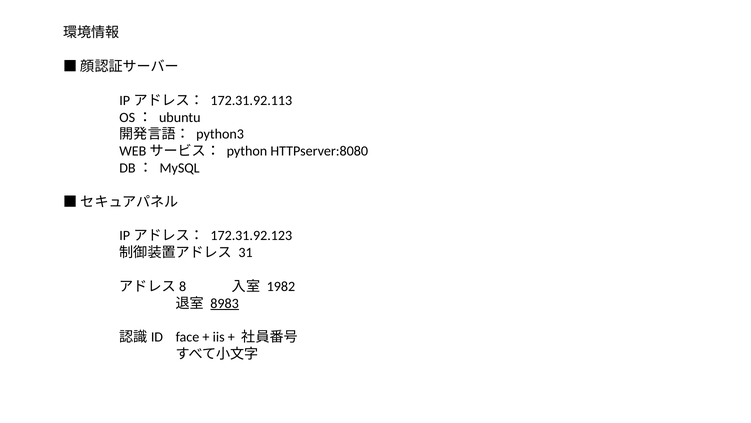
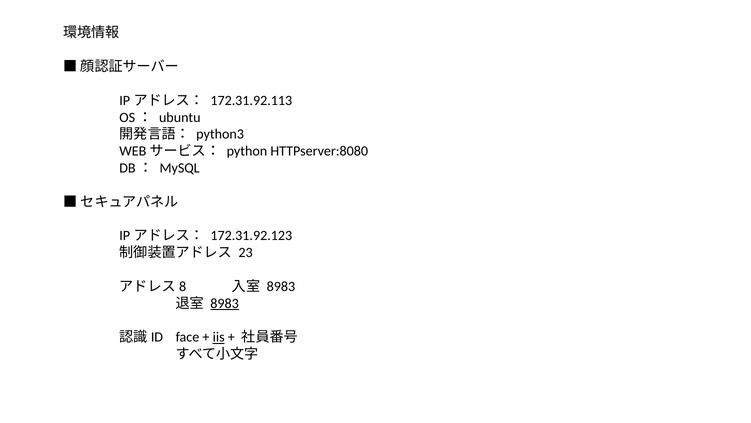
31: 31 -> 23 (246, 252)
1982: 1982 -> 8983 (281, 286)
iis underline: none -> present (219, 337)
